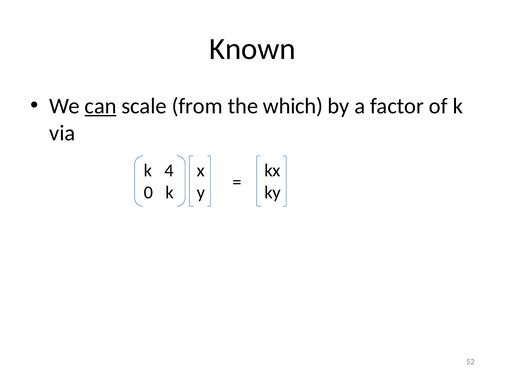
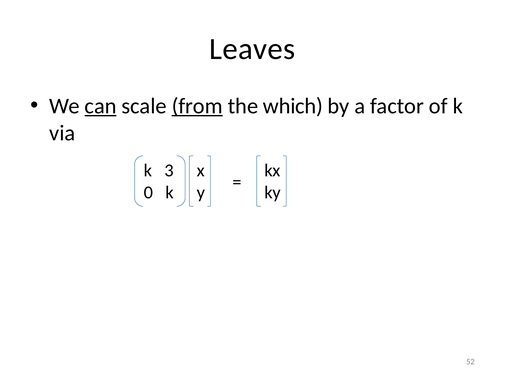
Known: Known -> Leaves (252, 49)
from underline: none -> present (197, 106)
4: 4 -> 3 (169, 170)
